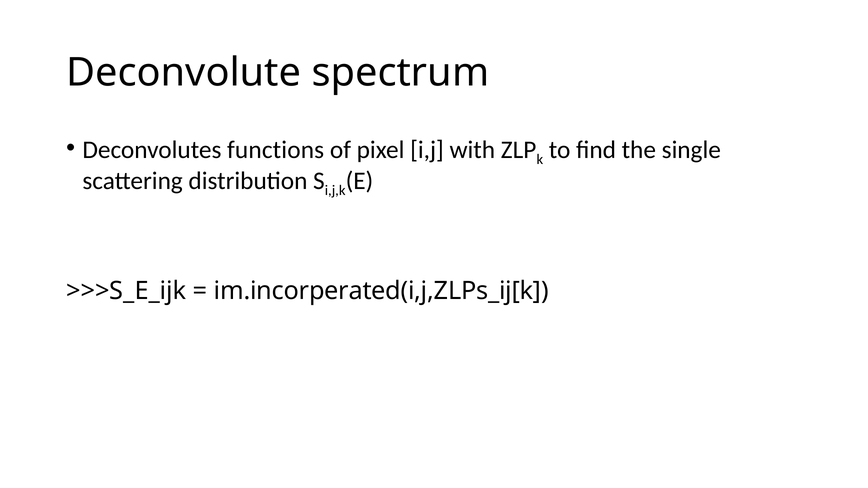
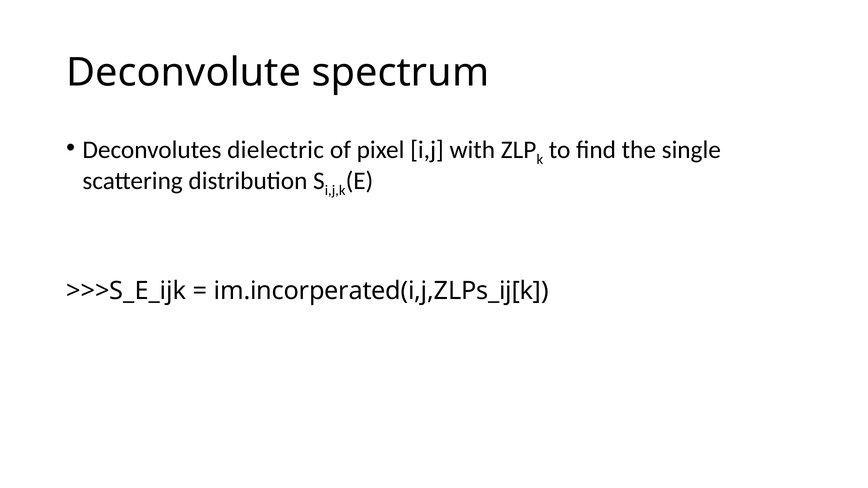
functions: functions -> dielectric (276, 150)
